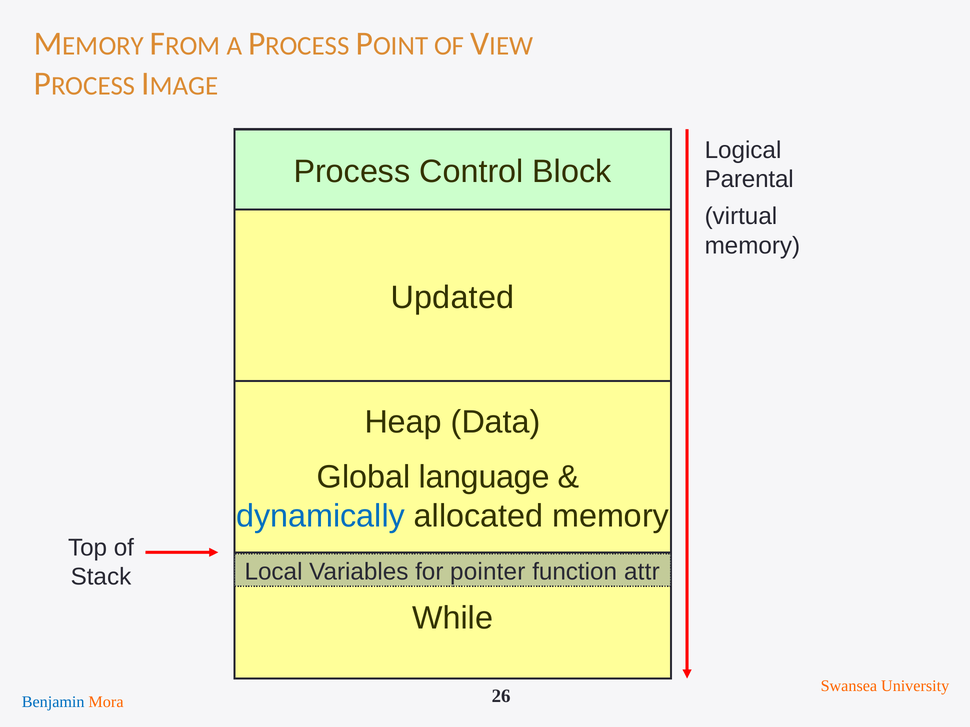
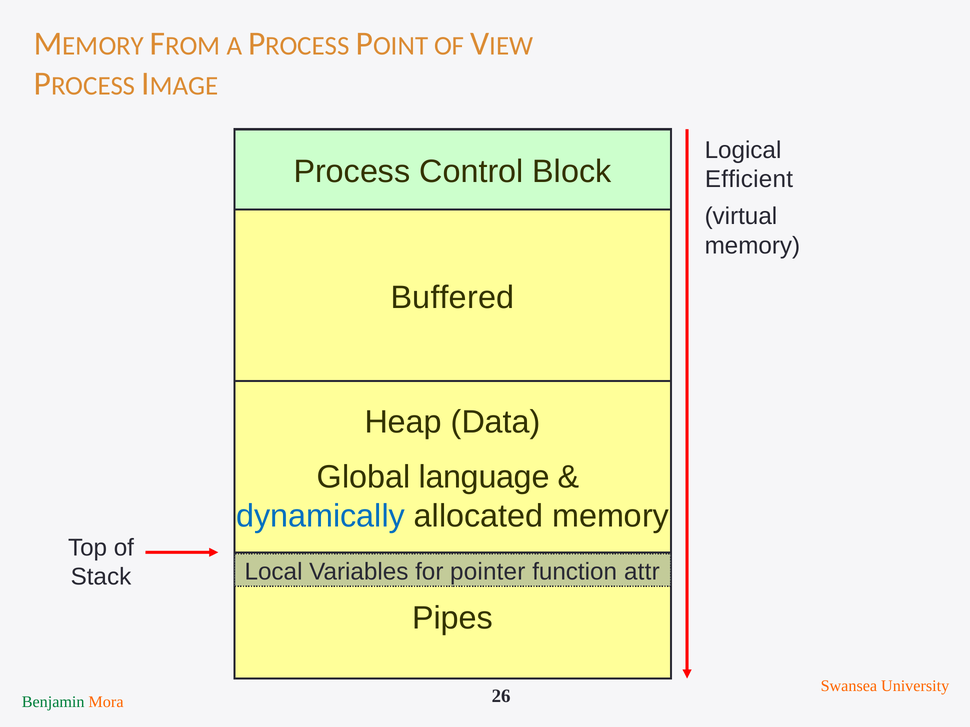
Parental: Parental -> Efficient (749, 179)
Updated: Updated -> Buffered (453, 298)
While: While -> Pipes (453, 618)
Benjamin colour: blue -> green (53, 703)
